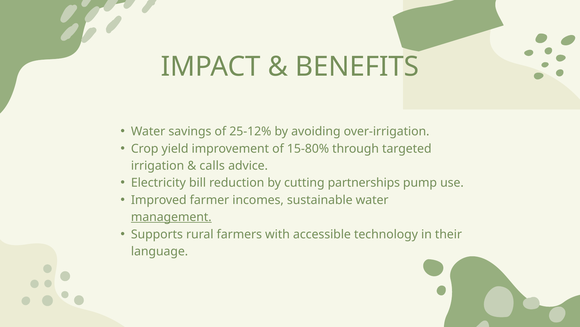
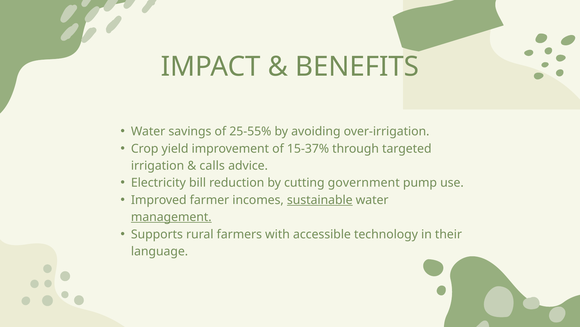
25-12%: 25-12% -> 25-55% (250, 131)
15-80%: 15-80% -> 15-37% (308, 148)
partnerships: partnerships -> government (364, 182)
sustainable underline: none -> present (320, 200)
